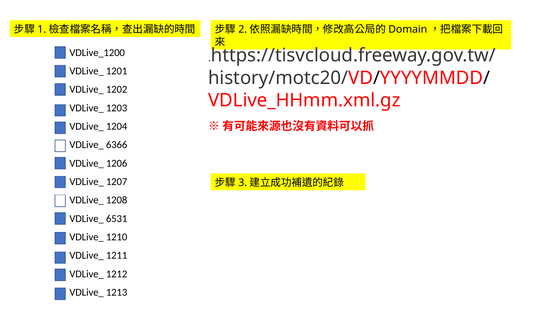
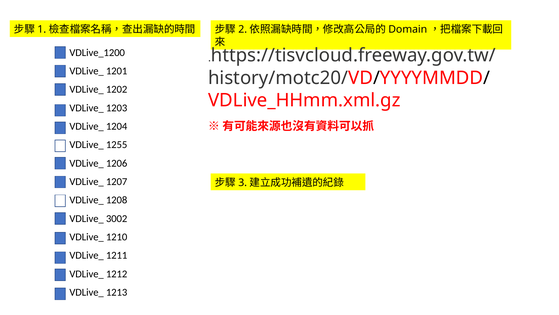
6366: 6366 -> 1255 (117, 145)
6531: 6531 -> 3002 (117, 218)
